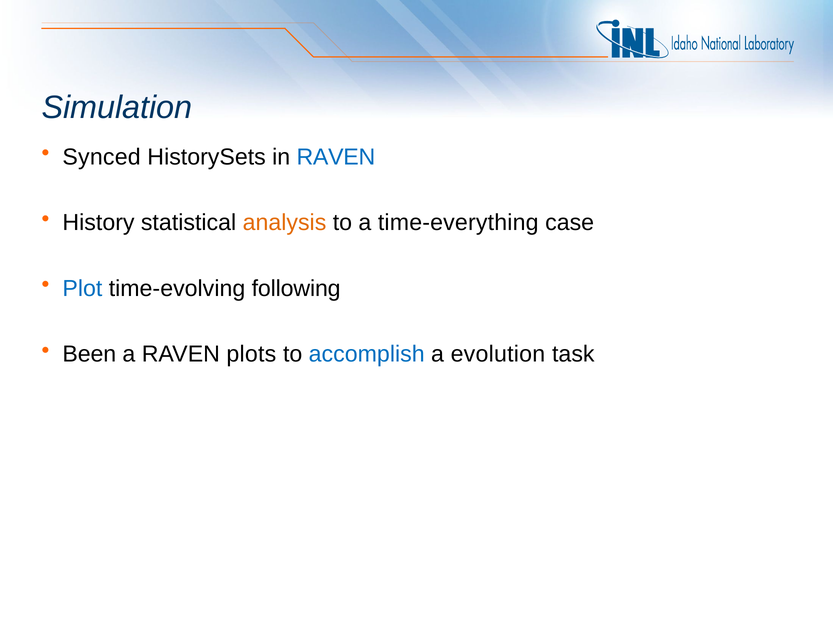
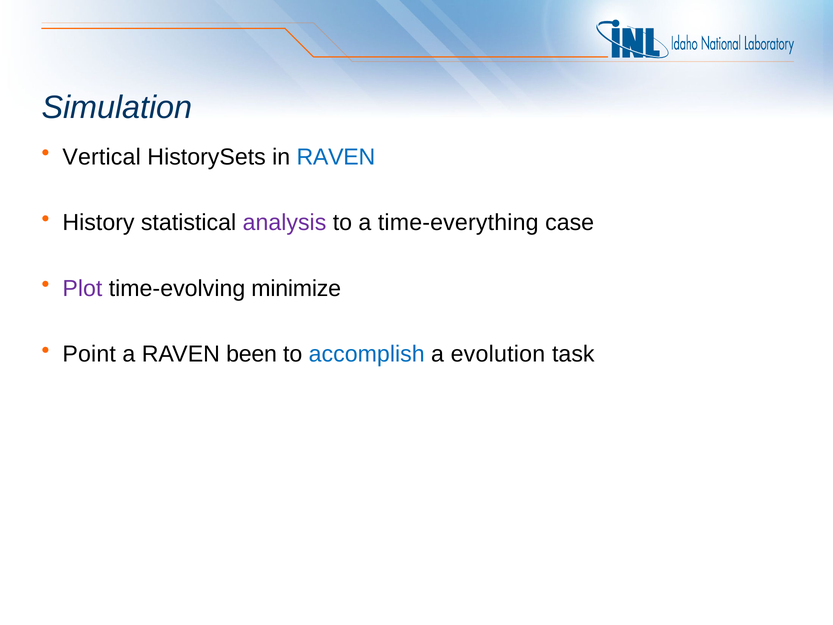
Synced: Synced -> Vertical (102, 157)
analysis colour: orange -> purple (284, 223)
Plot colour: blue -> purple (82, 288)
following: following -> minimize (296, 288)
Been: Been -> Point (89, 354)
plots: plots -> been (252, 354)
